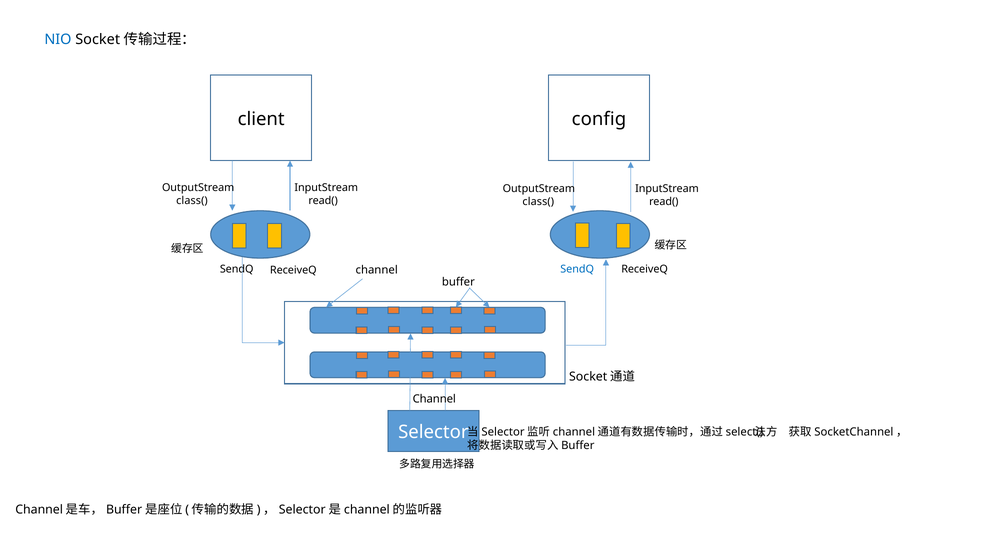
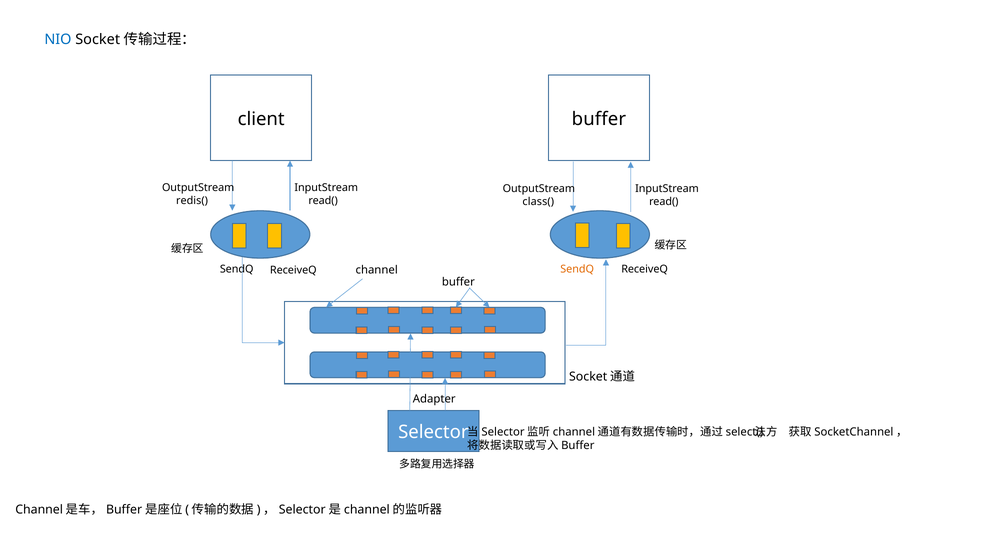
client config: config -> buffer (599, 119)
class(: class( -> redis( (192, 200)
SendQ colour: blue -> orange (577, 269)
Channel: Channel -> Adapter (434, 399)
